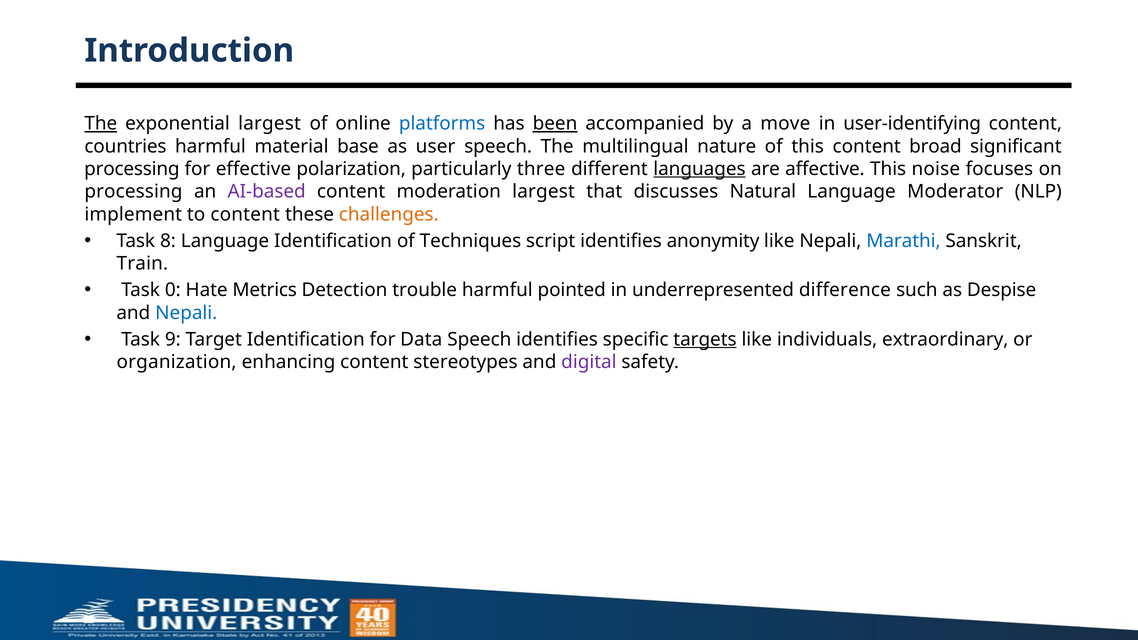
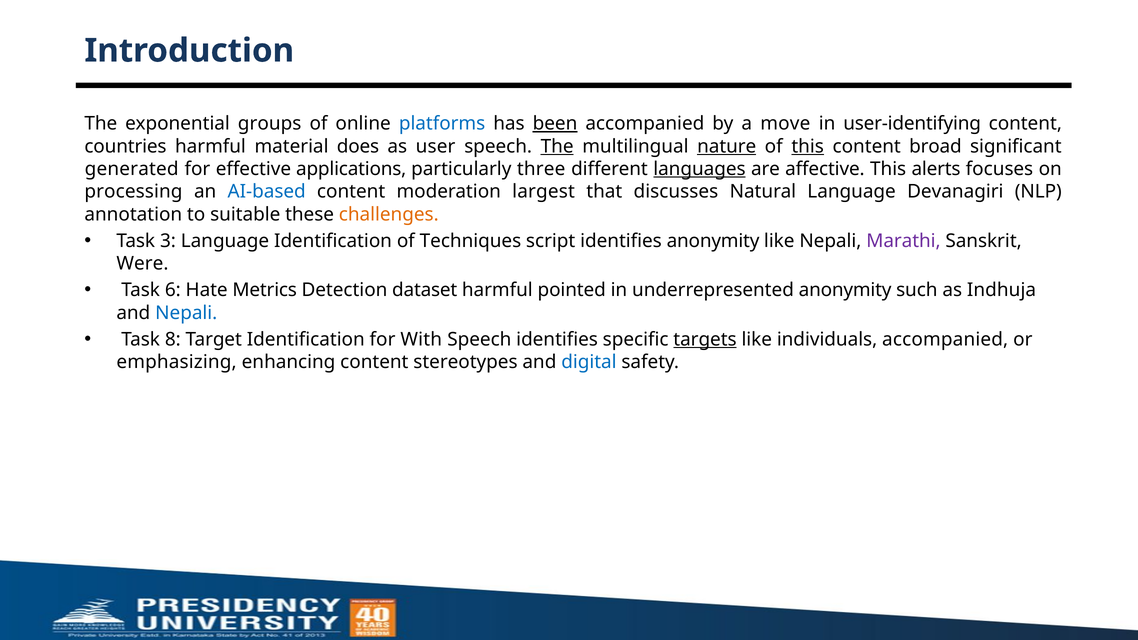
The underline: present -> none (101, 124)
exponential largest: largest -> groups (270, 124)
base: base -> does (358, 146)
The underline: none -> present (557, 146)
nature underline: none -> present (727, 146)
this underline: none -> present (808, 146)
processing: processing -> generated (132, 169)
polarization: polarization -> applications (351, 169)
noise: noise -> alerts (936, 169)
AI-based colour: purple -> blue (267, 192)
Moderator: Moderator -> Devanagiri (955, 192)
implement: implement -> annotation (133, 214)
to content: content -> suitable (245, 214)
8: 8 -> 3 (168, 241)
Marathi colour: blue -> purple (903, 241)
Train: Train -> Were (142, 264)
0: 0 -> 6 (173, 290)
trouble: trouble -> dataset (425, 290)
underrepresented difference: difference -> anonymity (845, 290)
Despise: Despise -> Indhuja (1002, 290)
9: 9 -> 8 (173, 339)
Data: Data -> With (421, 339)
individuals extraordinary: extraordinary -> accompanied (945, 339)
organization: organization -> emphasizing (177, 362)
digital colour: purple -> blue (589, 362)
